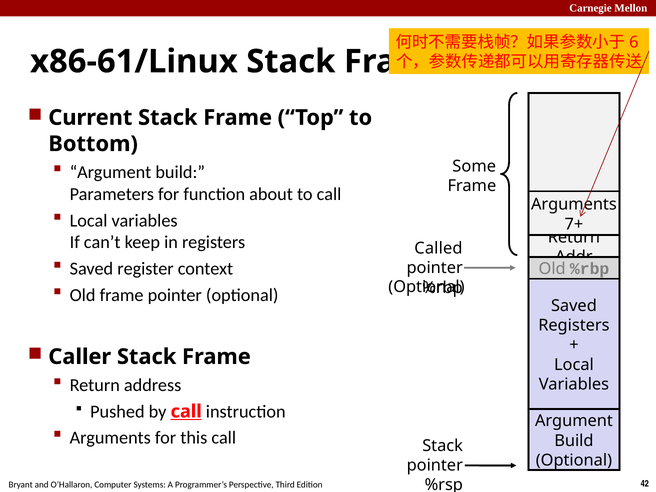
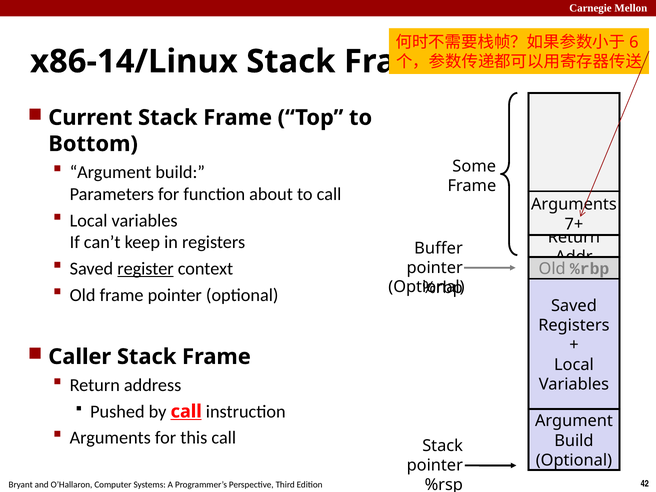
x86-61/Linux: x86-61/Linux -> x86-14/Linux (134, 62)
Called: Called -> Buffer (438, 248)
register underline: none -> present (146, 269)
